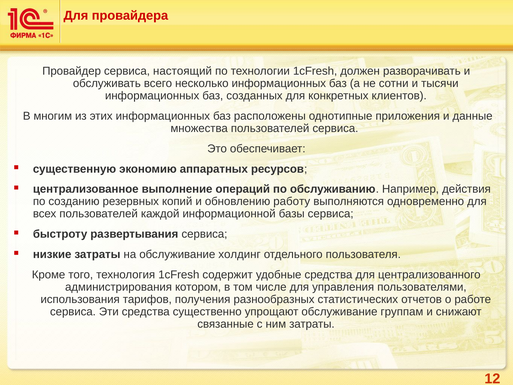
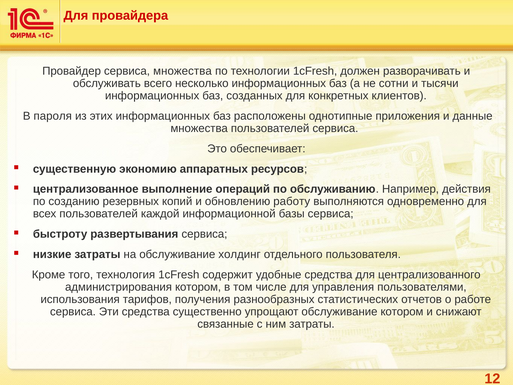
сервиса настоящий: настоящий -> множества (182, 71)
многим: многим -> пароля (53, 116)
обслуживание группам: группам -> котором (402, 311)
